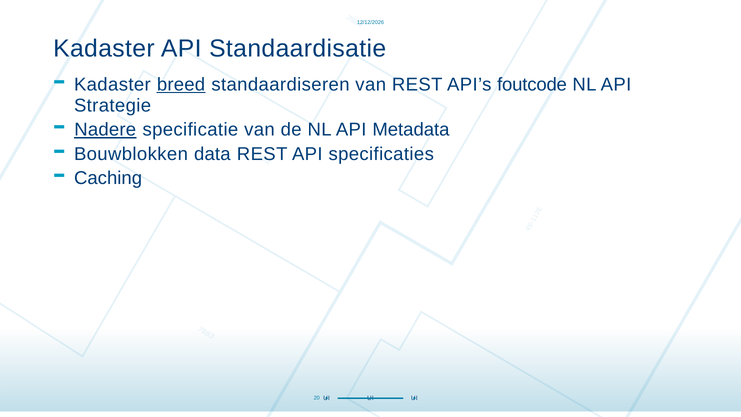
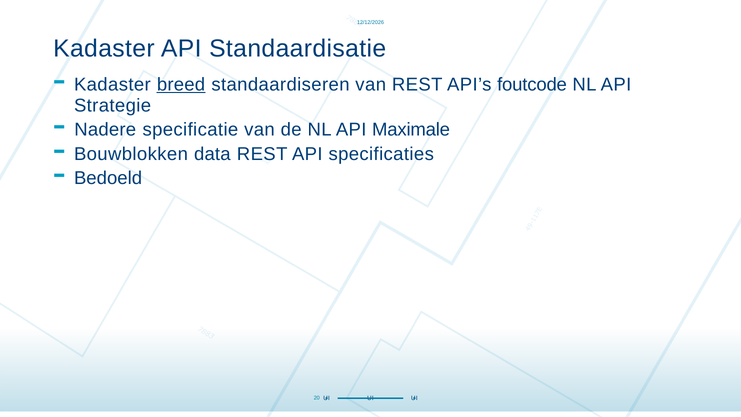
Nadere underline: present -> none (105, 130)
Metadata: Metadata -> Maximale (411, 130)
Caching: Caching -> Bedoeld (108, 178)
